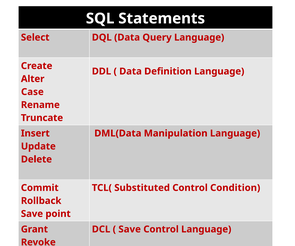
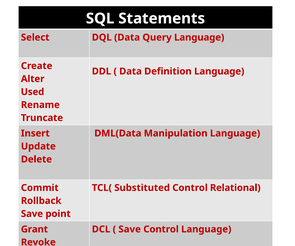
Case: Case -> Used (32, 92)
Condition: Condition -> Relational (235, 188)
